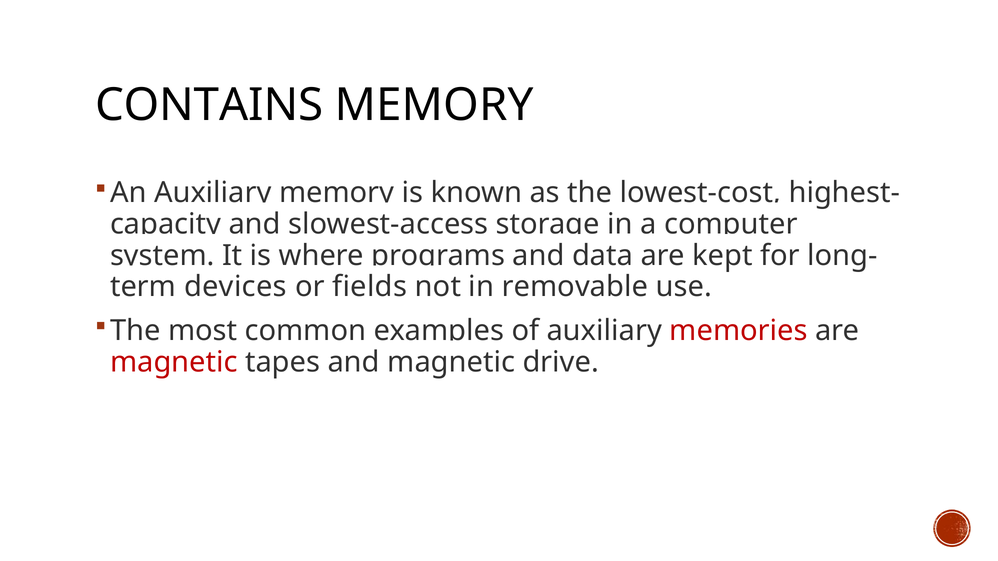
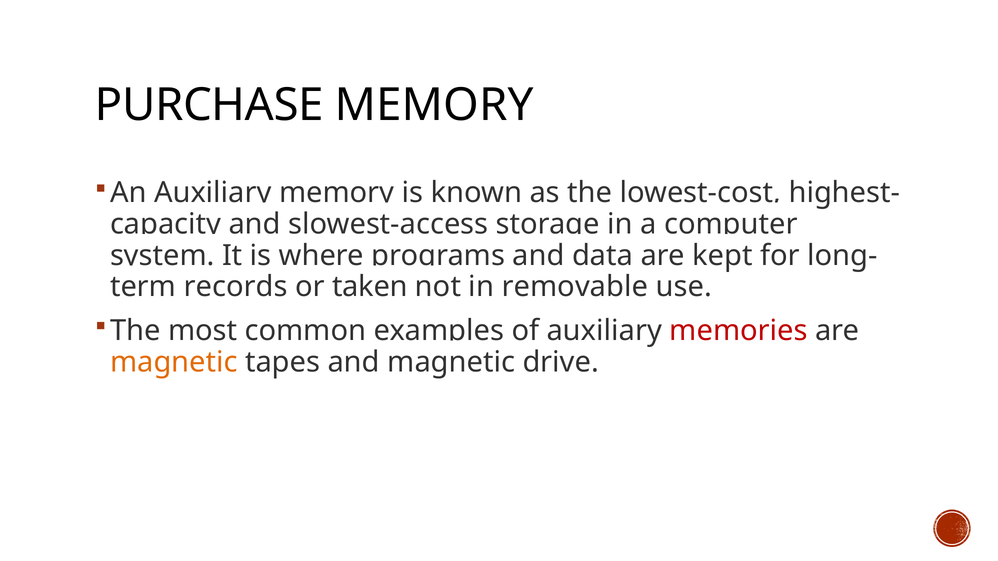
CONTAINS: CONTAINS -> PURCHASE (209, 105)
devices: devices -> records (236, 287)
fields: fields -> taken (370, 287)
magnetic colour: red -> orange (174, 362)
